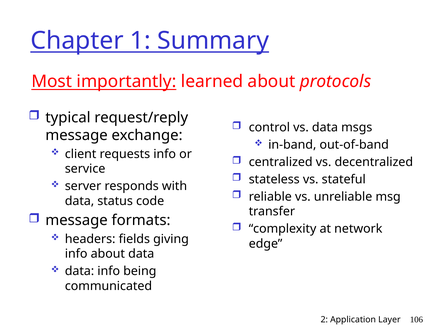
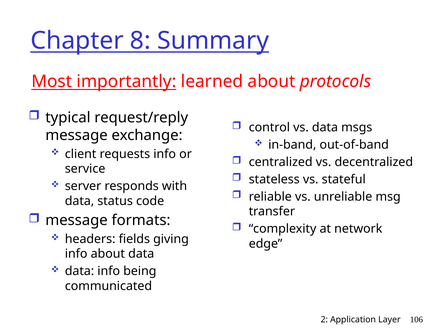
1: 1 -> 8 (140, 41)
